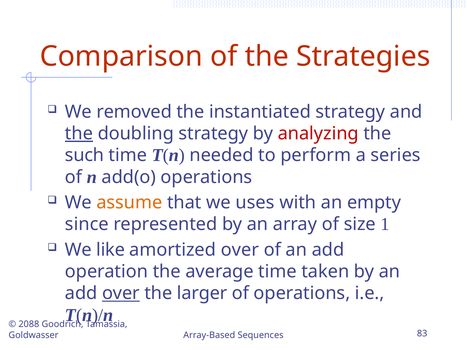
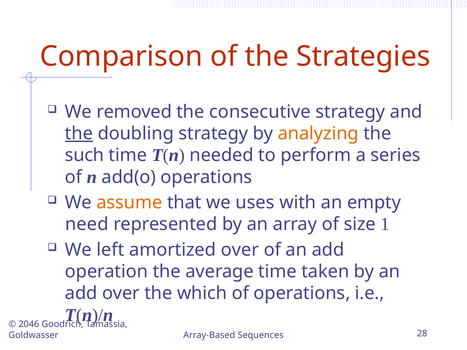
instantiated: instantiated -> consecutive (260, 112)
analyzing colour: red -> orange (318, 134)
since: since -> need (87, 224)
like: like -> left (110, 250)
over underline: present -> none (121, 294)
larger: larger -> which (202, 294)
2088: 2088 -> 2046 (29, 324)
83: 83 -> 28 (422, 334)
